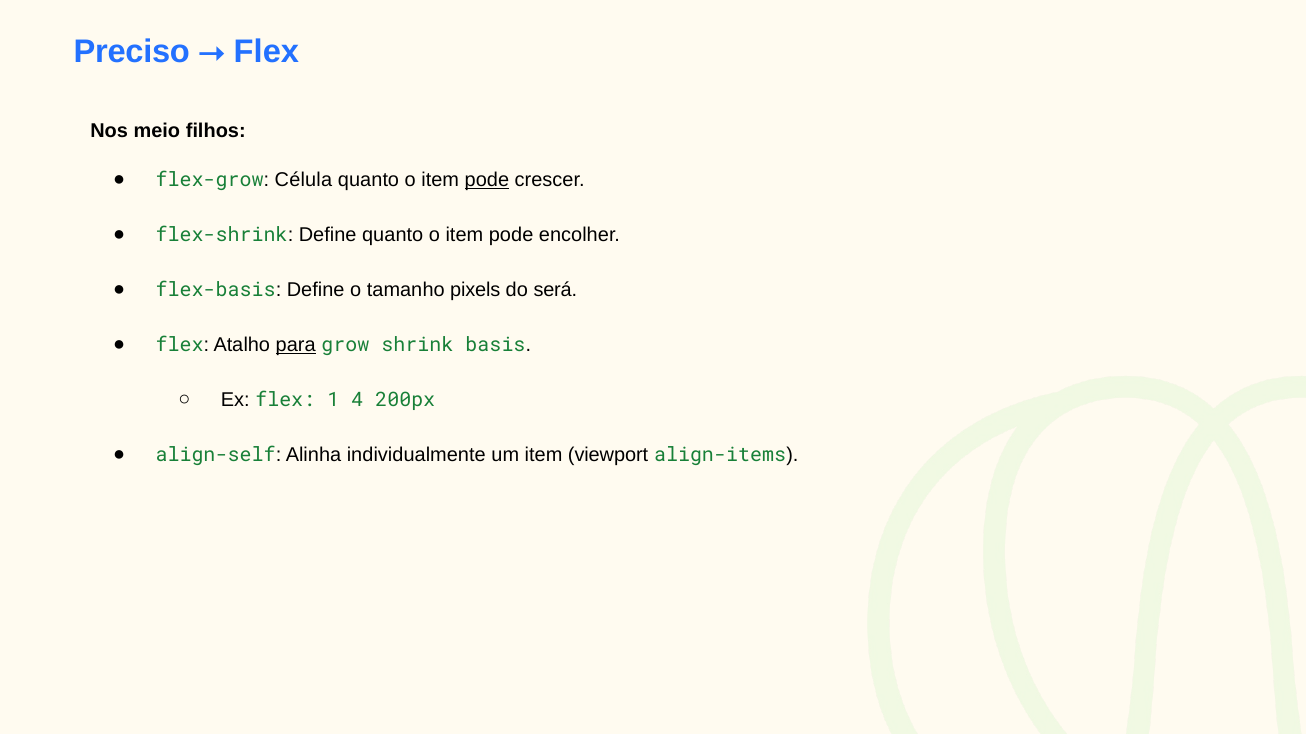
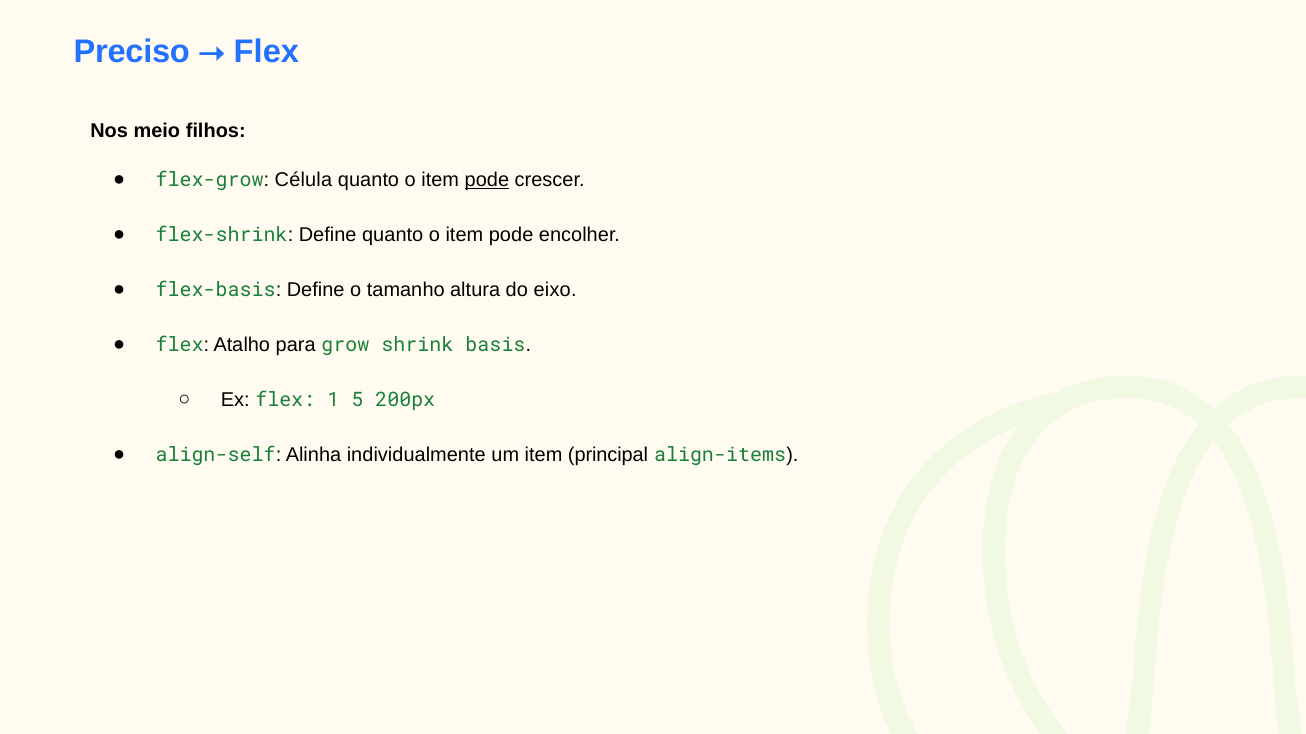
pixels: pixels -> altura (475, 290)
será: será -> eixo (555, 290)
para underline: present -> none (296, 345)
4: 4 -> 5 (357, 400)
viewport: viewport -> principal (608, 455)
